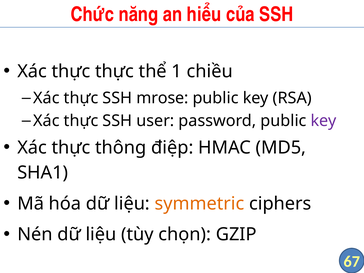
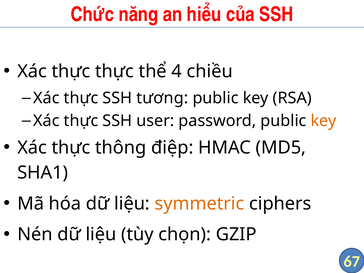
1: 1 -> 4 (177, 71)
mrose: mrose -> tương (162, 98)
key colour: purple -> orange (324, 121)
